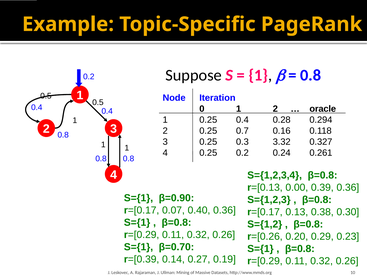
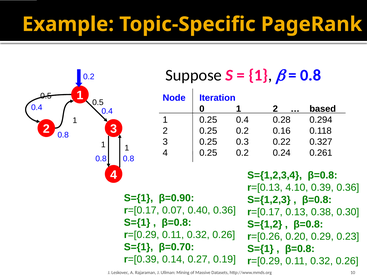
oracle: oracle -> based (323, 109)
2 0.25 0.7: 0.7 -> 0.2 (242, 131)
3.32: 3.32 -> 0.22 (282, 142)
0.00: 0.00 -> 4.10 (297, 188)
